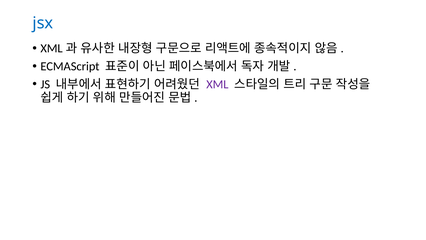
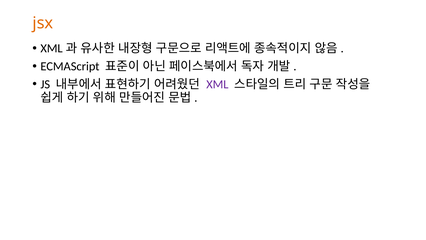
jsx colour: blue -> orange (43, 23)
